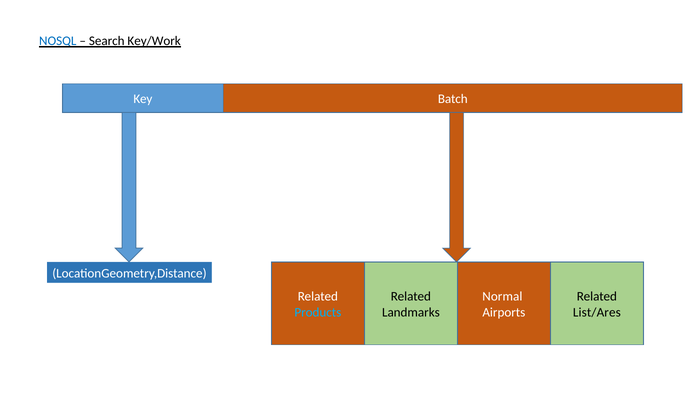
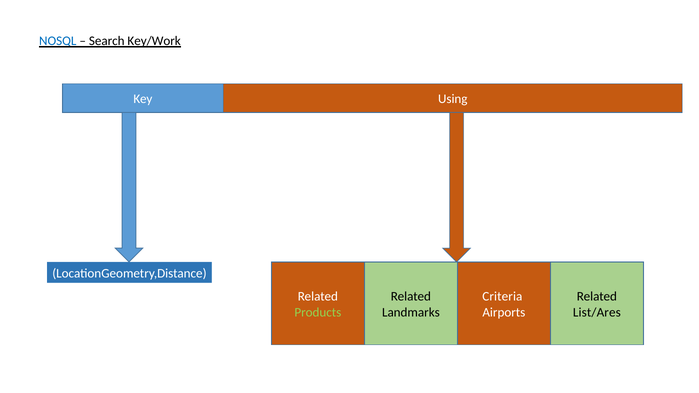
Batch: Batch -> Using (453, 99)
Normal: Normal -> Criteria (502, 297)
Products colour: light blue -> light green (318, 312)
